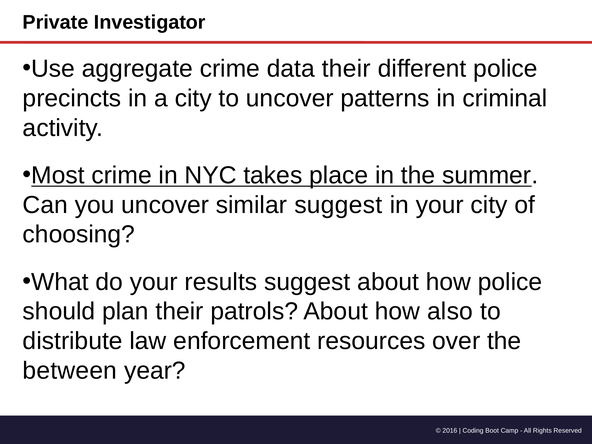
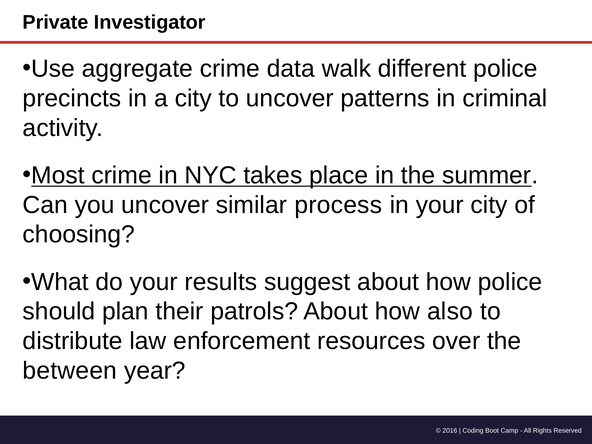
data their: their -> walk (346, 69)
similar suggest: suggest -> process (338, 205)
